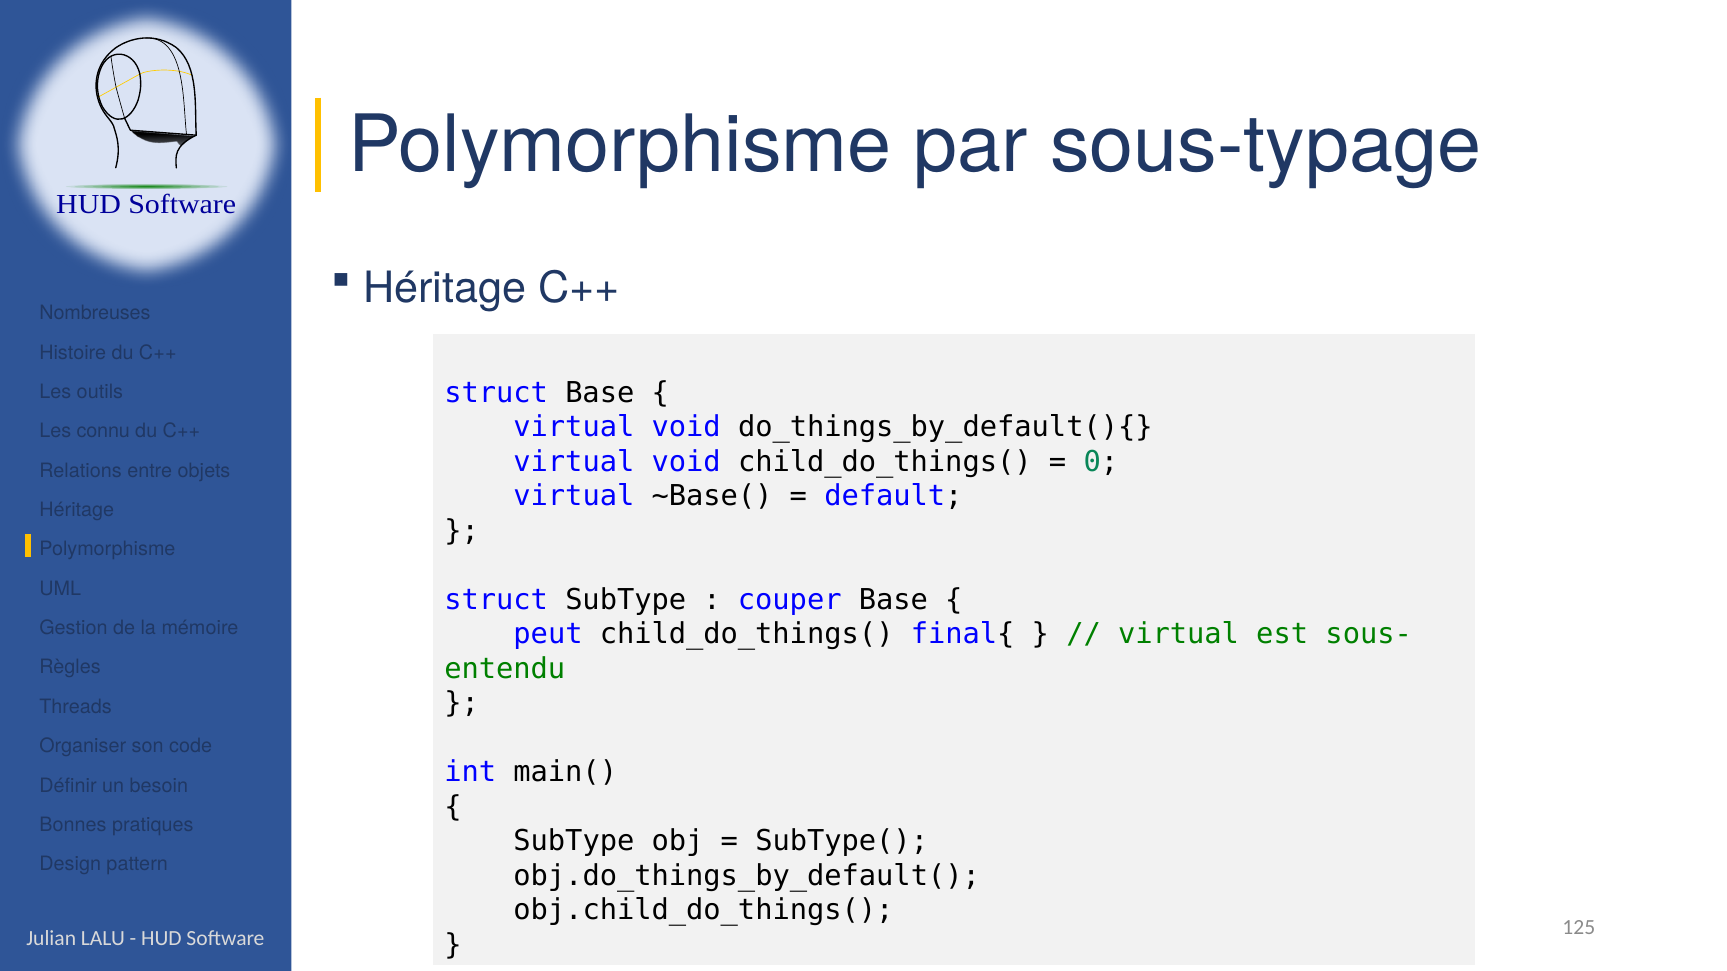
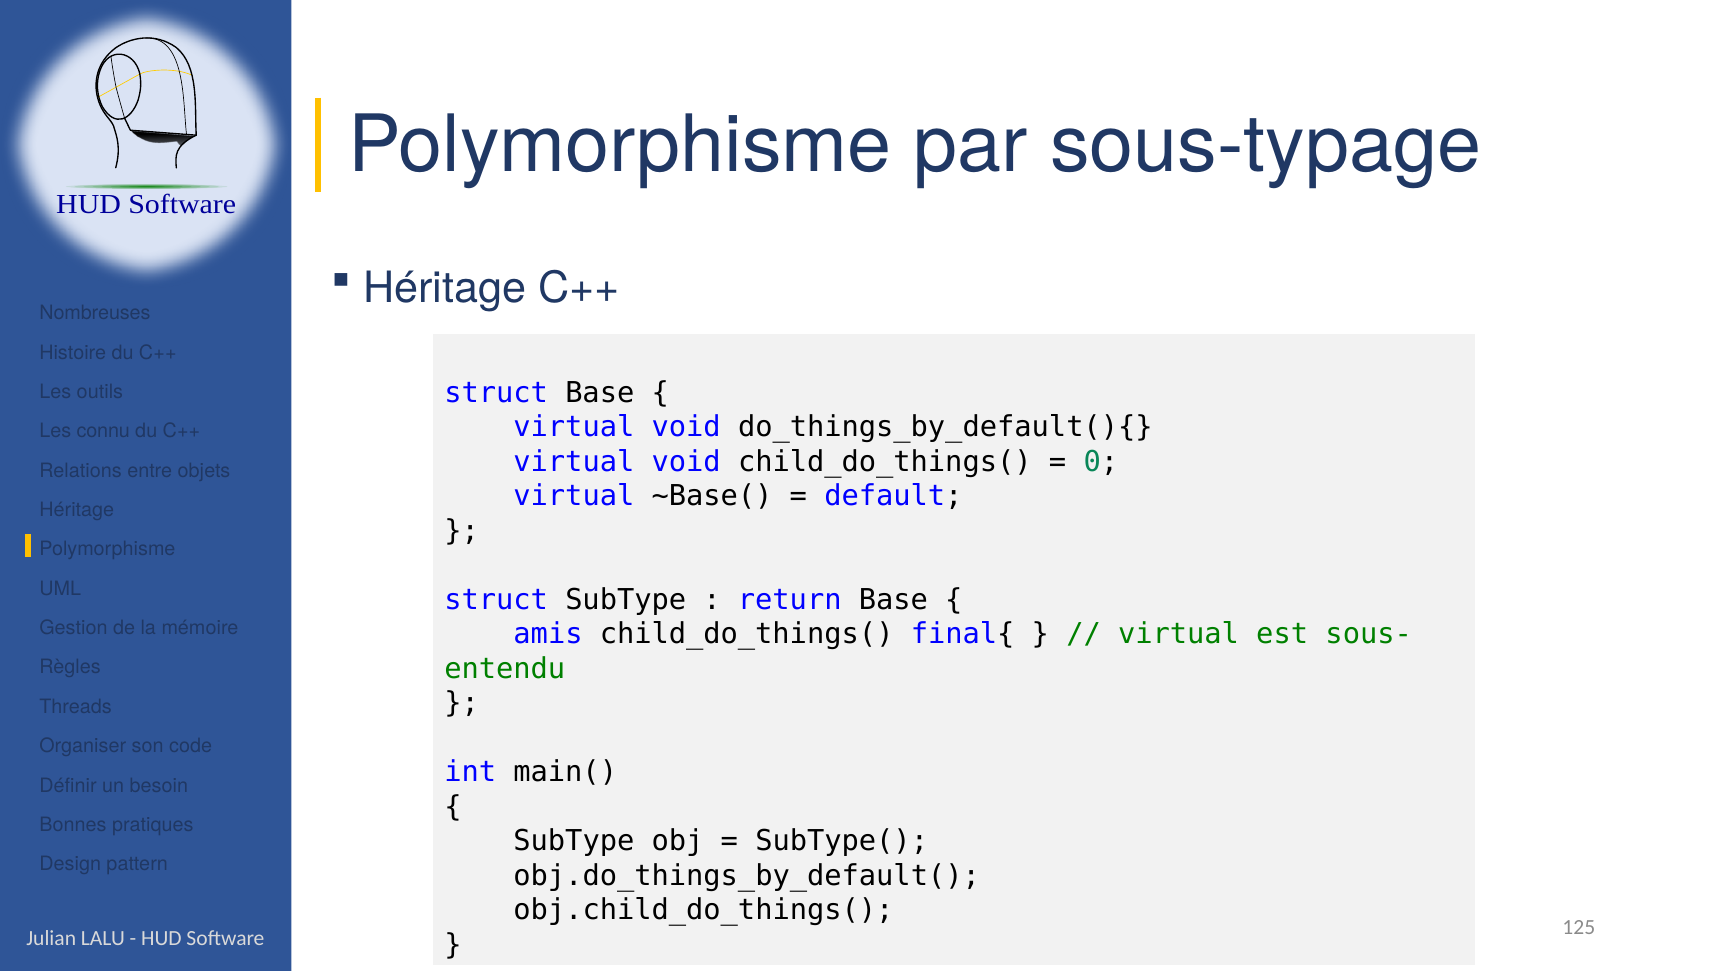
couper: couper -> return (790, 600)
peut: peut -> amis (548, 635)
